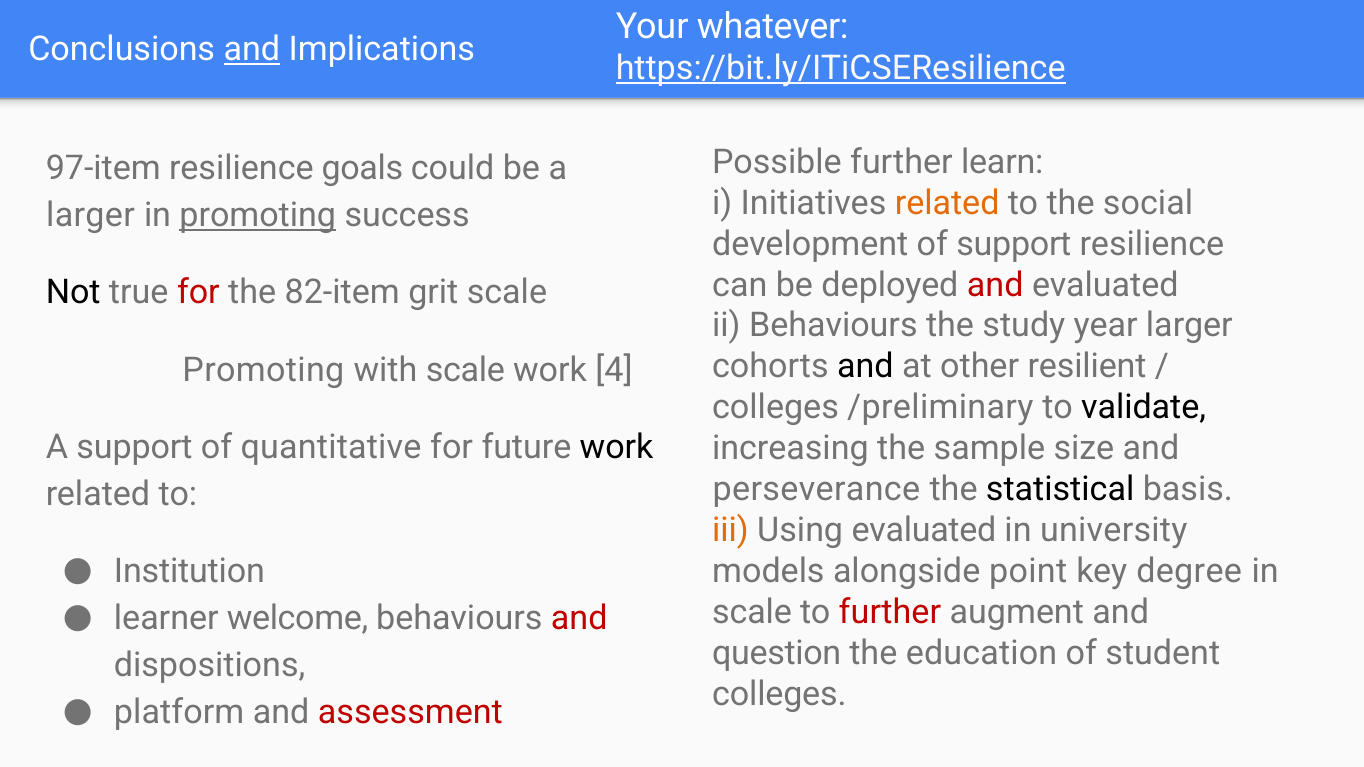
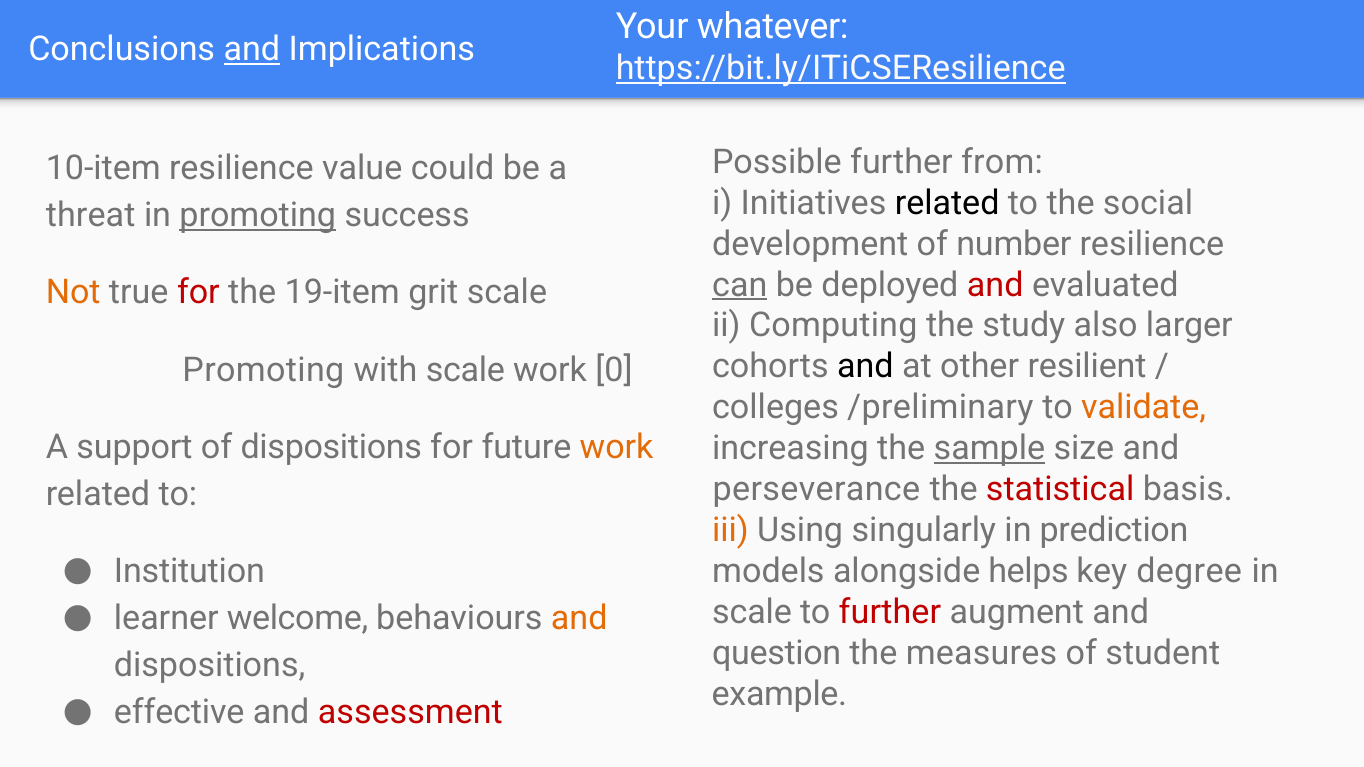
learn: learn -> from (1002, 162)
97-item: 97-item -> 10-item (103, 168)
goals: goals -> value (362, 168)
related colour: orange -> black (947, 203)
larger: larger -> threat (91, 215)
of support: support -> number (1014, 244)
can underline: none -> present (740, 285)
Not colour: black -> orange (73, 293)
82-item: 82-item -> 19-item (342, 293)
ii Behaviours: Behaviours -> Computing (833, 326)
year: year -> also (1106, 326)
4: 4 -> 0 (614, 370)
validate colour: black -> orange (1144, 408)
of quantitative: quantitative -> dispositions (331, 447)
work colour: black -> orange (617, 447)
sample underline: none -> present (989, 449)
statistical colour: black -> red (1060, 490)
Using evaluated: evaluated -> singularly (924, 530)
university: university -> prediction (1114, 530)
point: point -> helps (1028, 571)
and colour: red -> orange (579, 619)
education: education -> measures (982, 653)
colleges: colleges -> example (779, 694)
platform: platform -> effective (179, 713)
